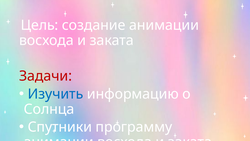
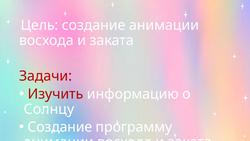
Изучить colour: blue -> red (55, 94)
Солнца: Солнца -> Солнцу (49, 109)
Спутники: Спутники -> Создание (60, 127)
